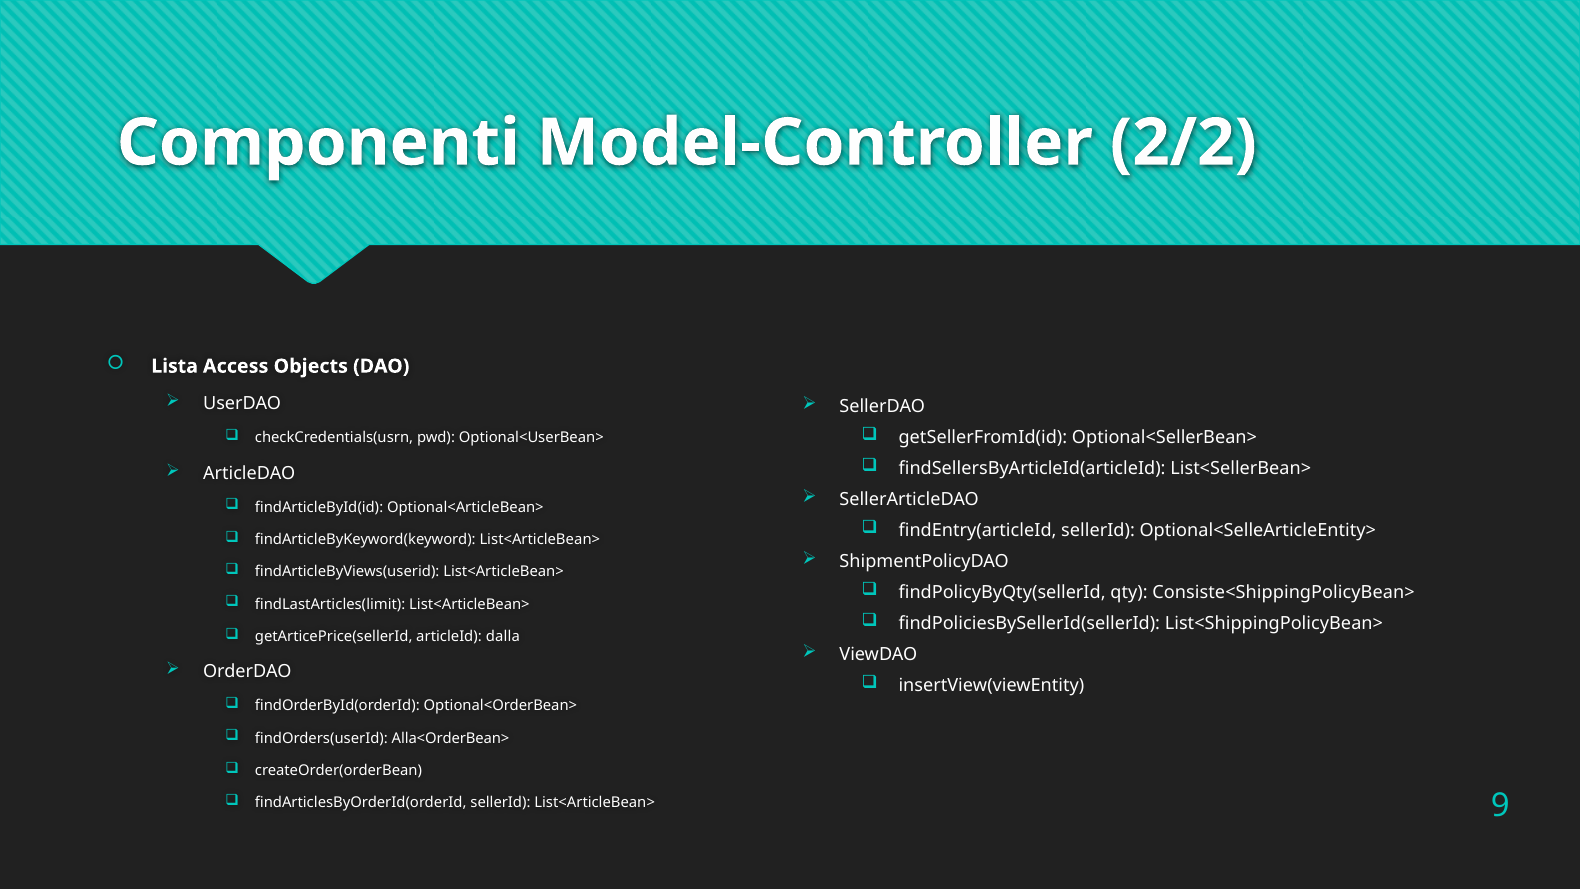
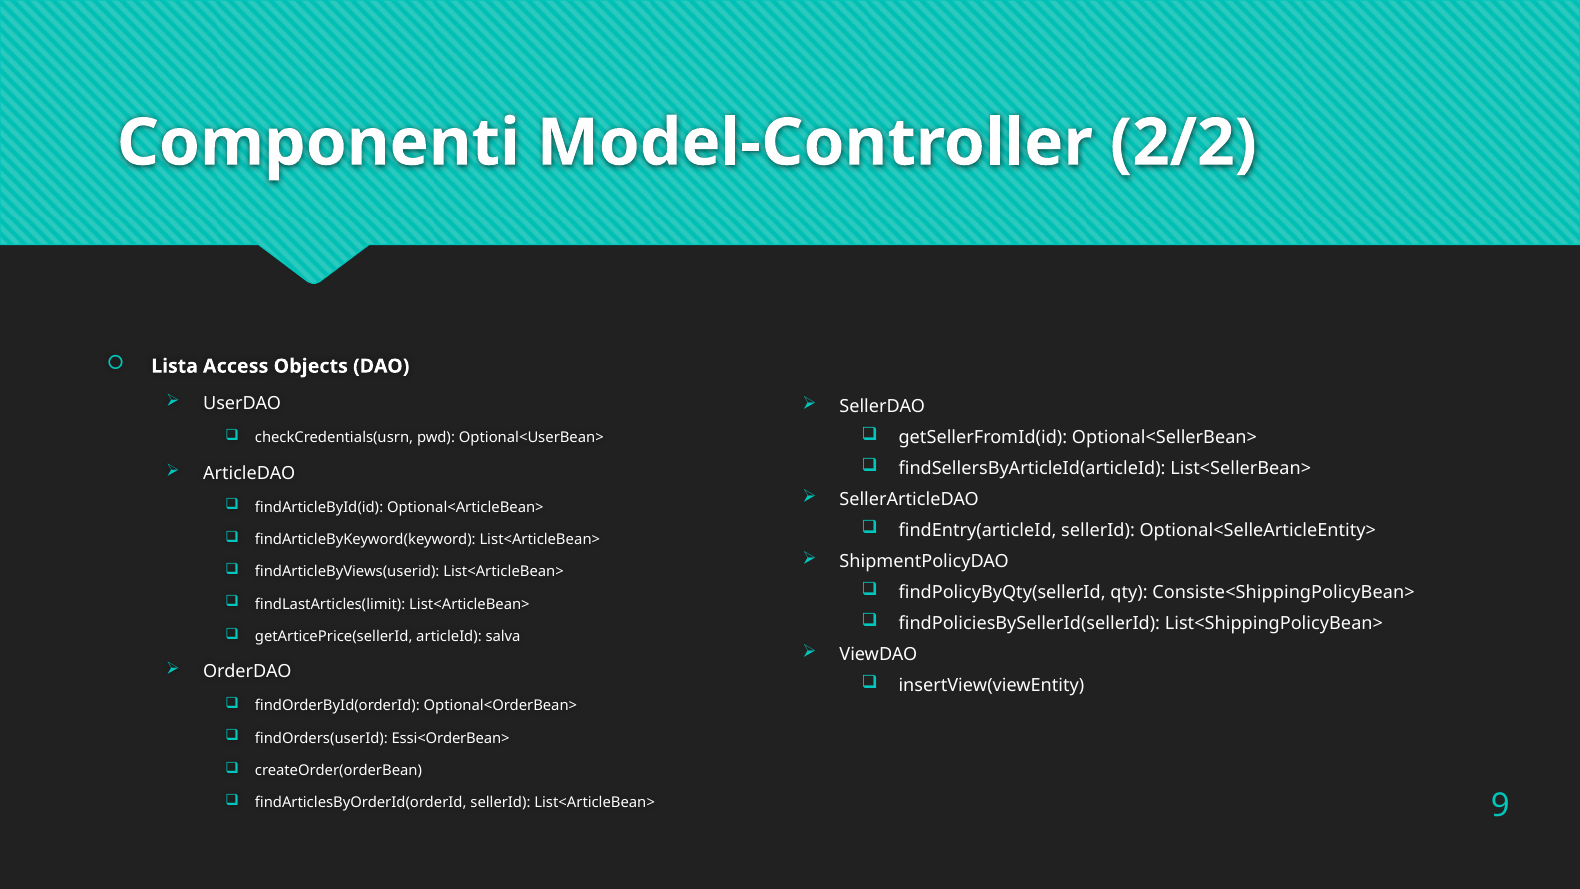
dalla: dalla -> salva (503, 636)
Alla<OrderBean>: Alla<OrderBean> -> Essi<OrderBean> (451, 738)
